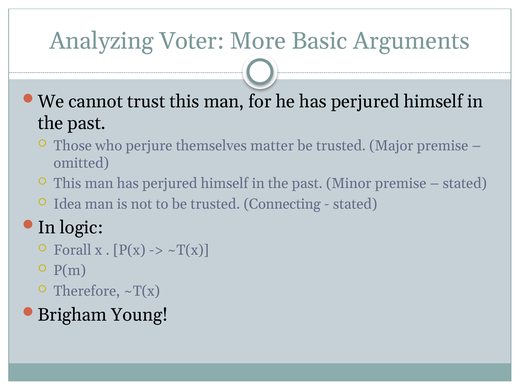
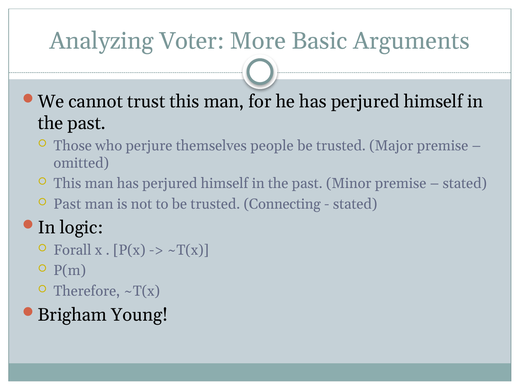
matter: matter -> people (272, 146)
Idea: Idea -> Past (67, 204)
